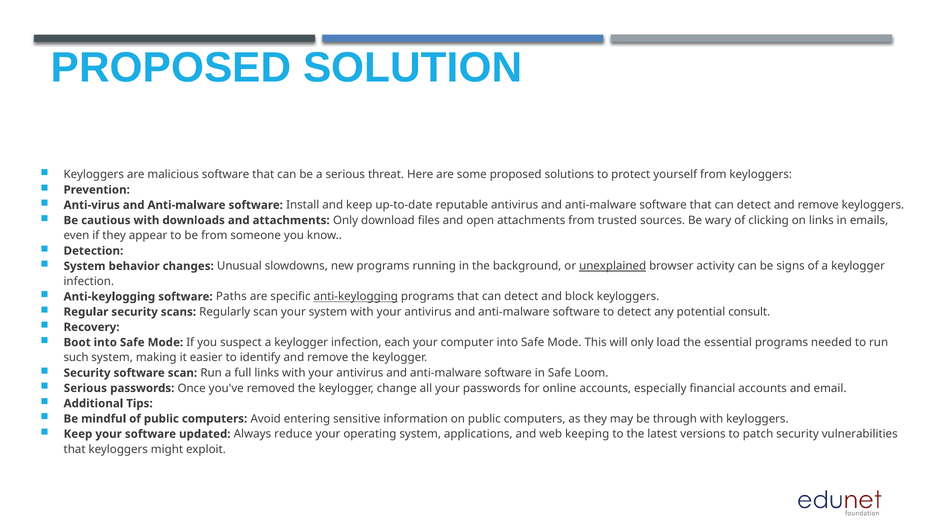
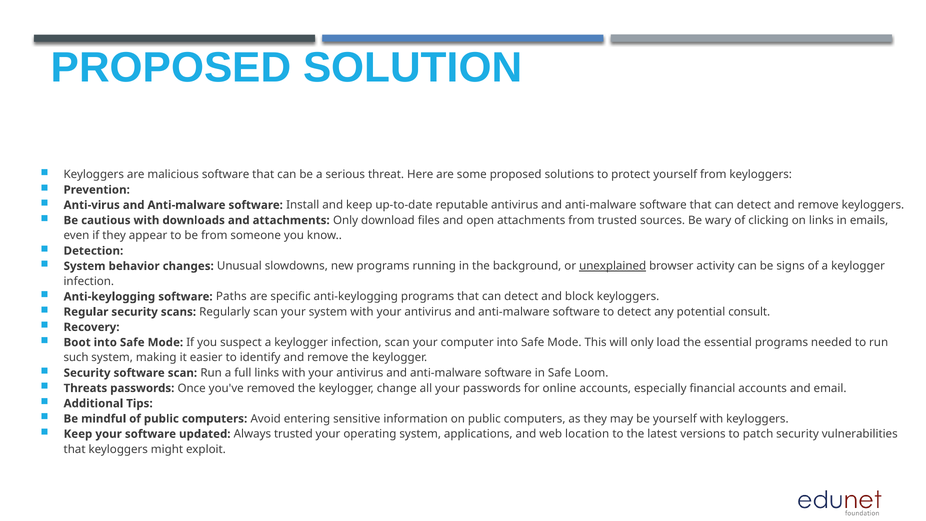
anti-keylogging underline: present -> none (356, 297)
infection each: each -> scan (397, 342)
Serious: Serious -> Threats (85, 388)
be through: through -> yourself (675, 419)
Always reduce: reduce -> trusted (293, 434)
keeping: keeping -> location (587, 434)
